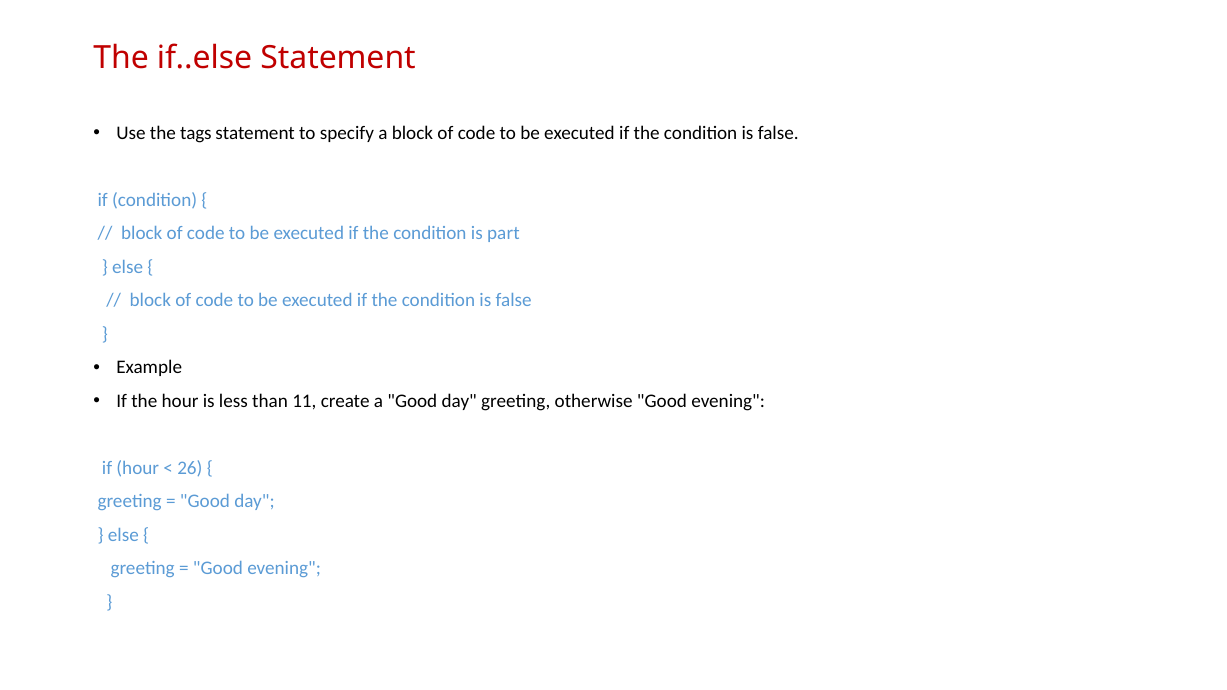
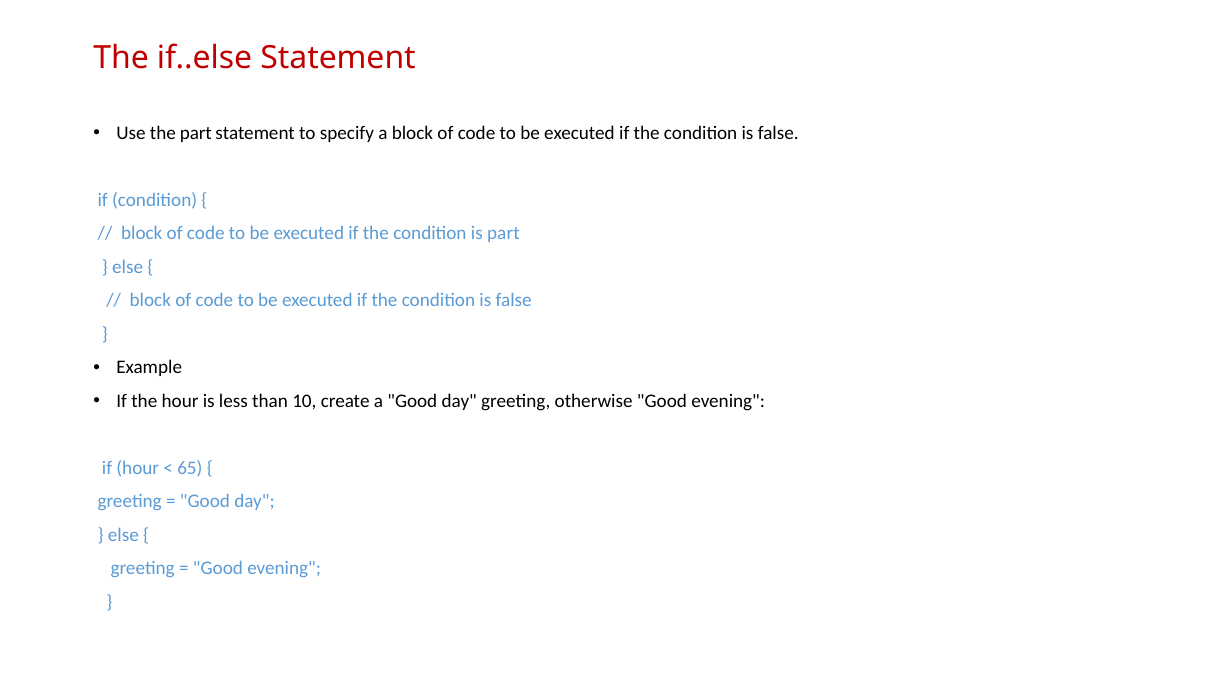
the tags: tags -> part (196, 133)
11: 11 -> 10 (304, 401)
26: 26 -> 65 (190, 468)
